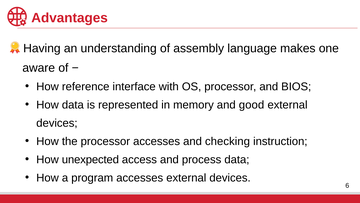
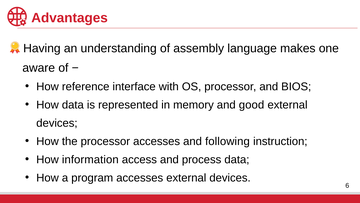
checking: checking -> following (227, 141)
unexpected: unexpected -> information (90, 159)
